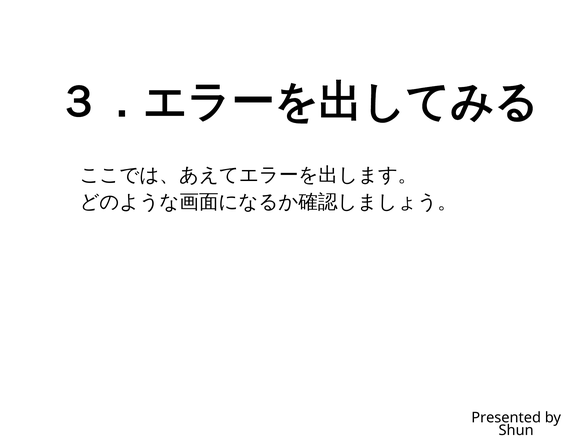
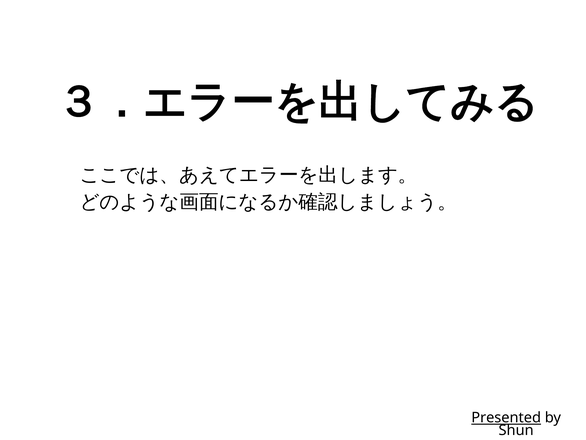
Presented underline: none -> present (506, 417)
